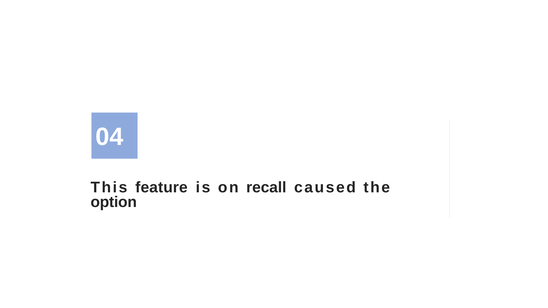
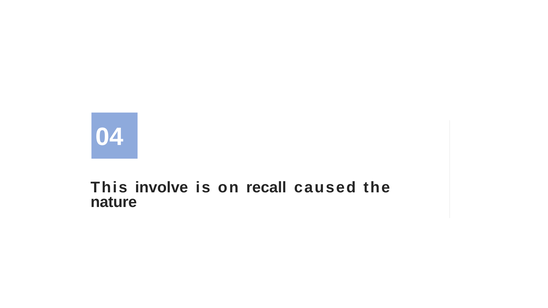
feature: feature -> involve (162, 187)
option: option -> nature (114, 202)
